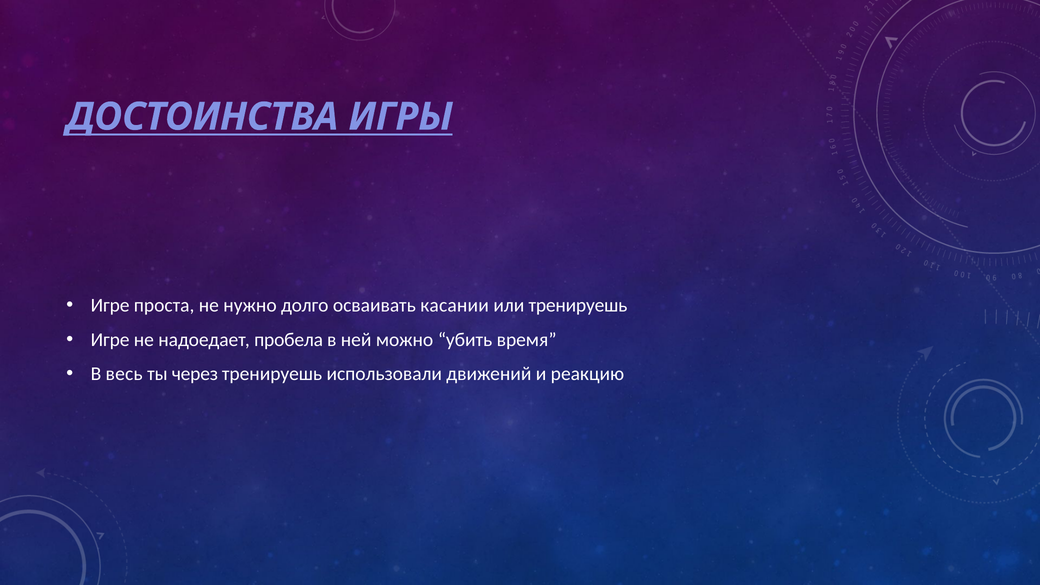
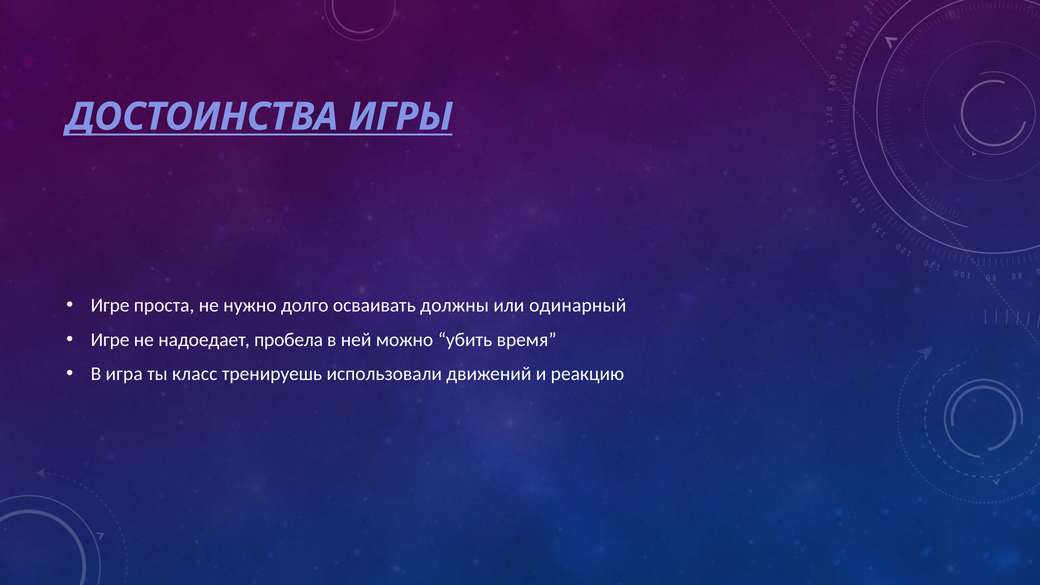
касании: касании -> должны (455, 305)
или тренируешь: тренируешь -> одинарный (578, 305)
весь: весь -> игра (124, 374)
через: через -> класс (195, 374)
